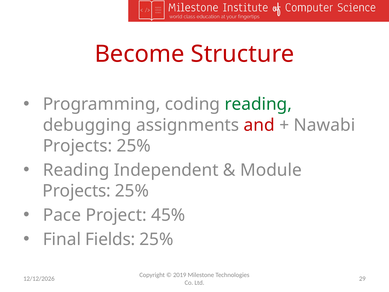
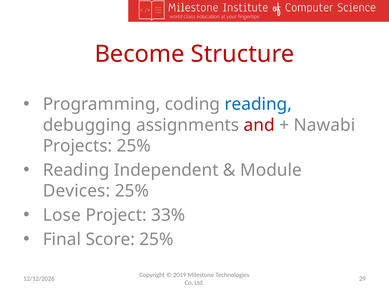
reading colour: green -> blue (258, 104)
Projects: Projects -> Devices (77, 191)
Pace: Pace -> Lose (62, 215)
45%: 45% -> 33% (168, 215)
Fields: Fields -> Score (110, 239)
